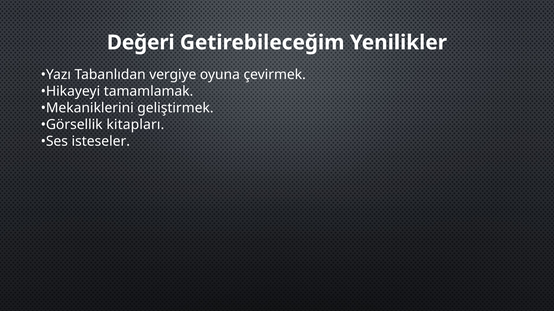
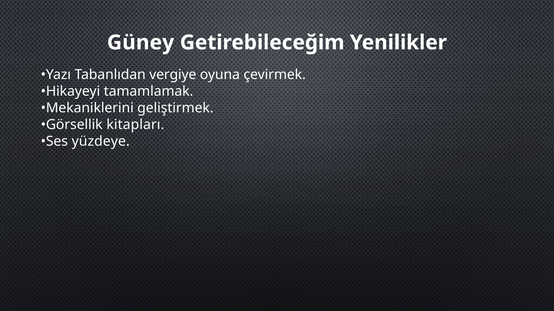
Değeri: Değeri -> Güney (141, 43)
isteseler: isteseler -> yüzdeye (101, 141)
